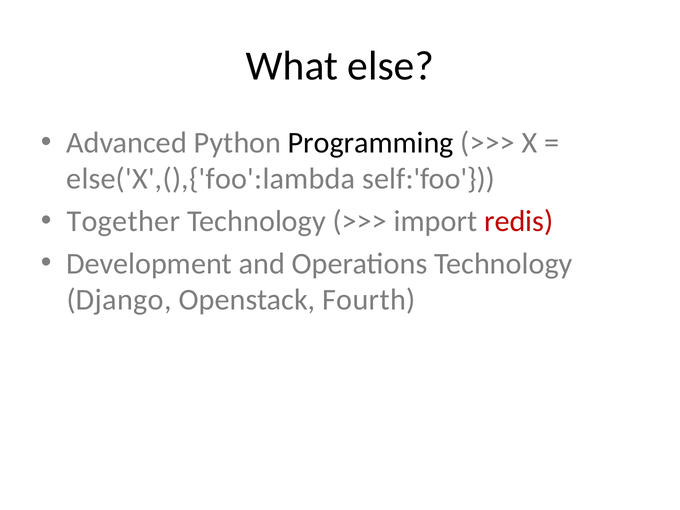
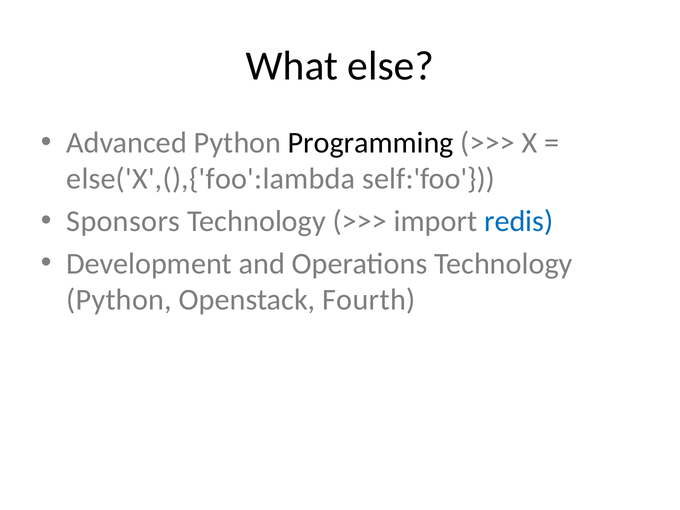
Together: Together -> Sponsors (123, 221)
redis colour: red -> blue (519, 221)
Django: Django -> Python (119, 300)
